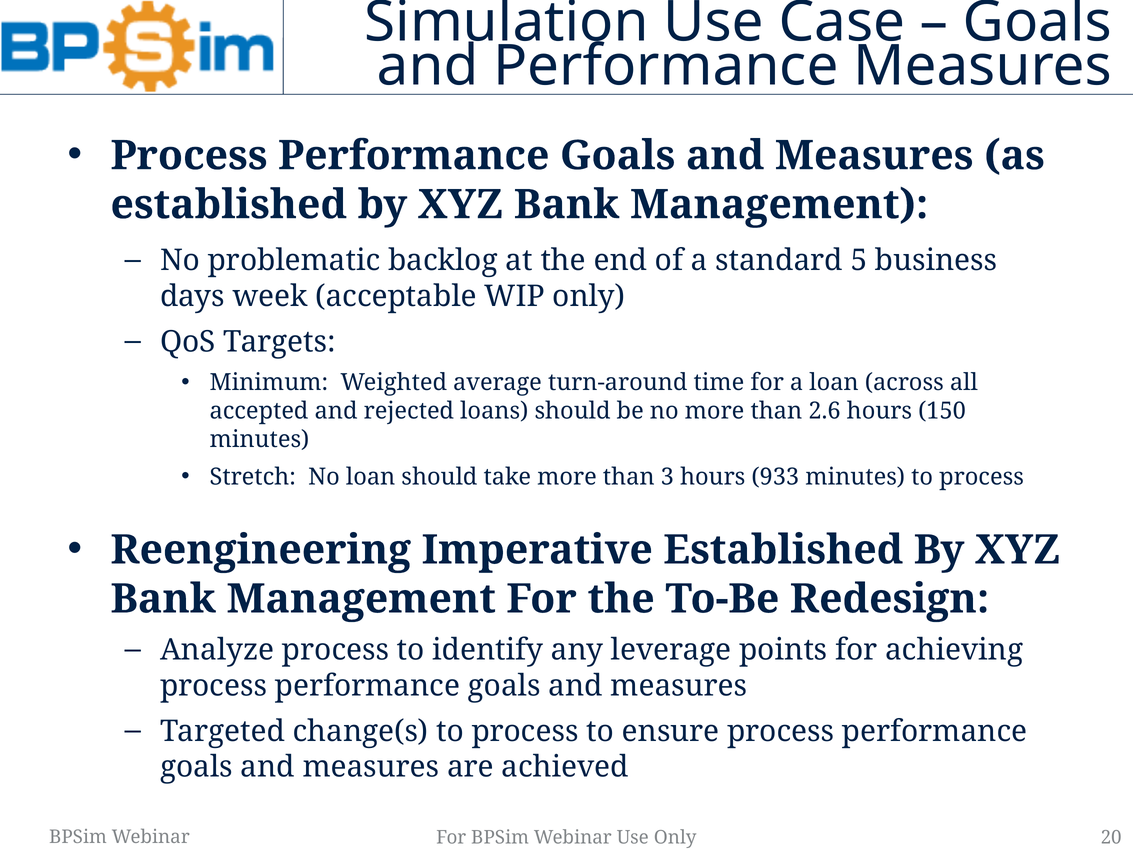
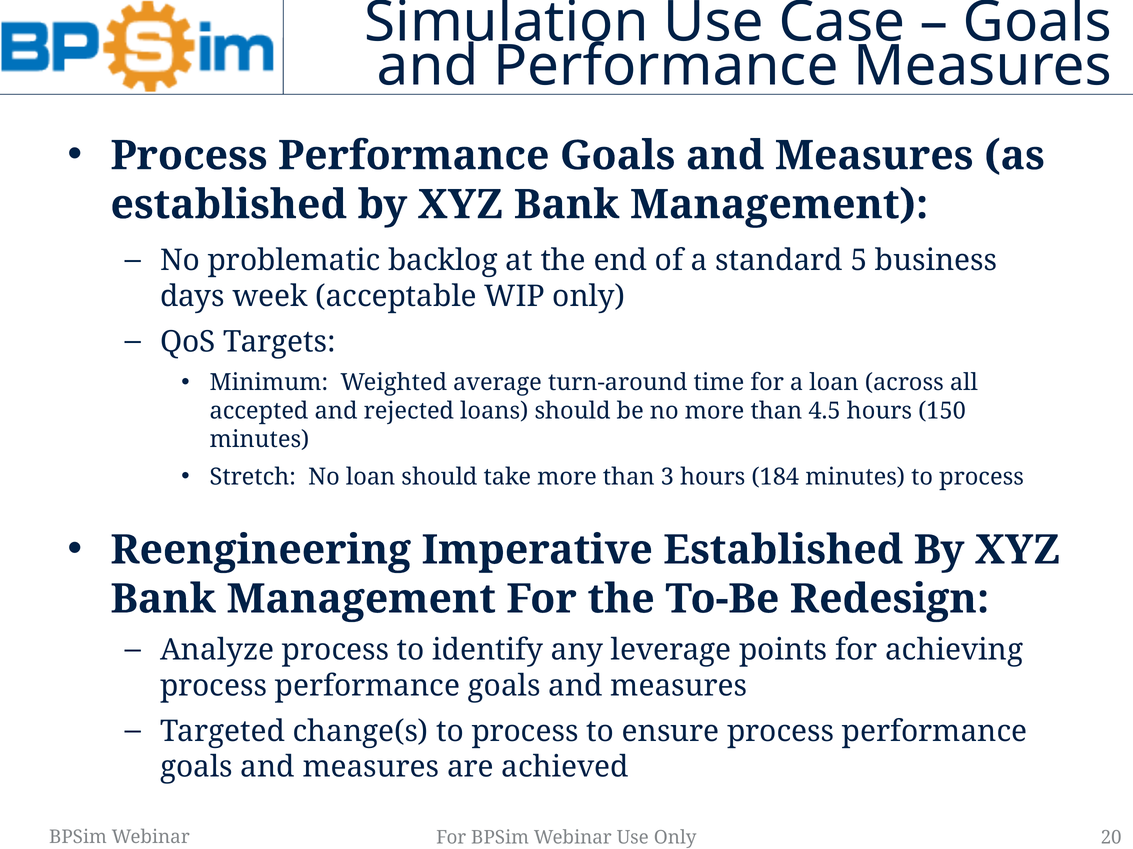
2.6: 2.6 -> 4.5 (825, 411)
933: 933 -> 184 (775, 477)
